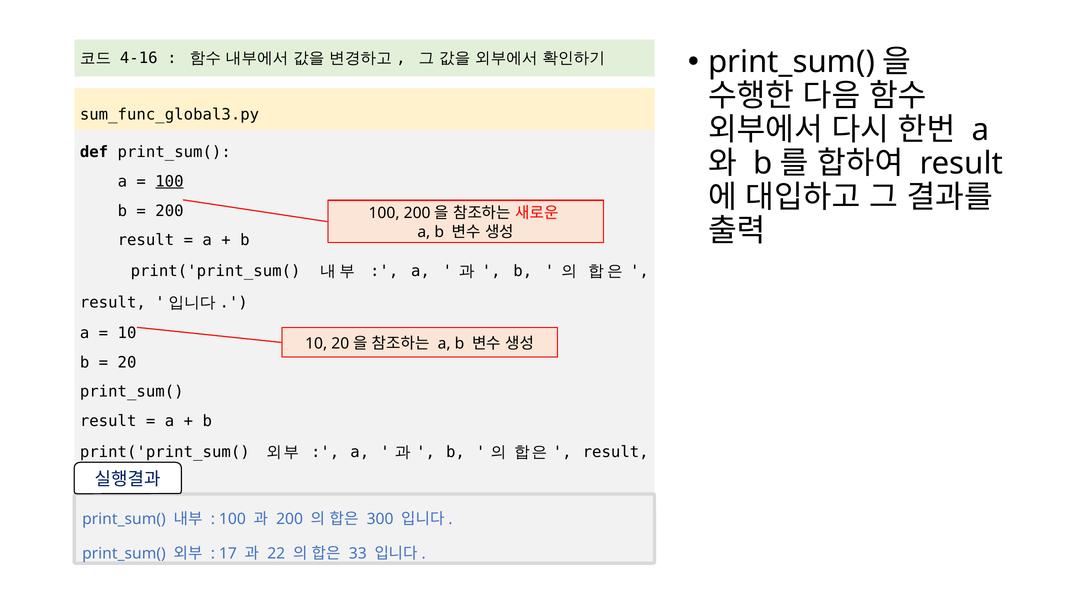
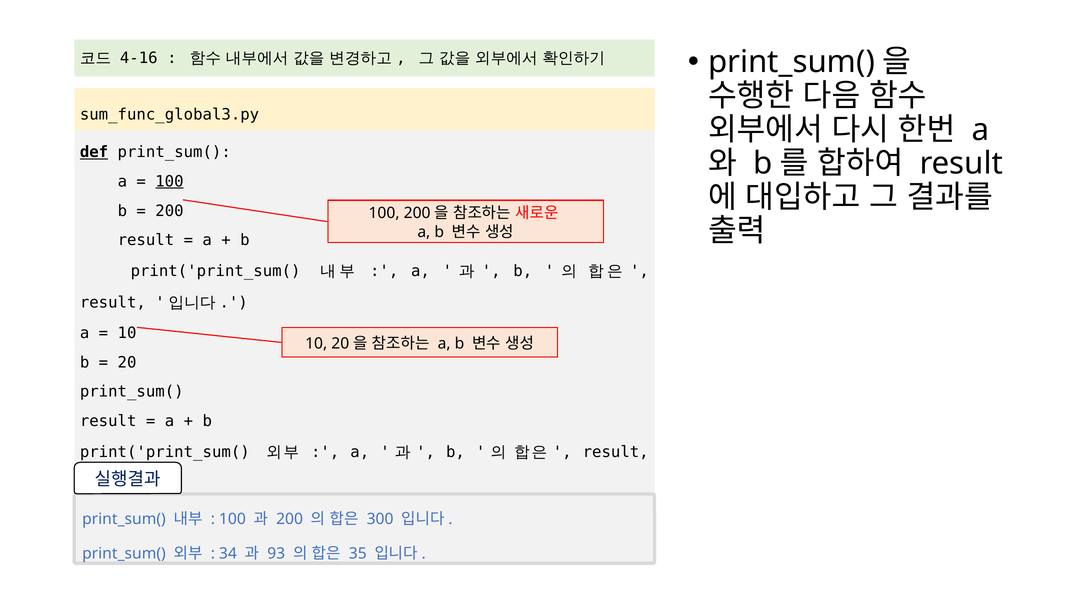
def underline: none -> present (94, 152)
17: 17 -> 34 (228, 554)
22: 22 -> 93 (276, 554)
33: 33 -> 35 (358, 554)
